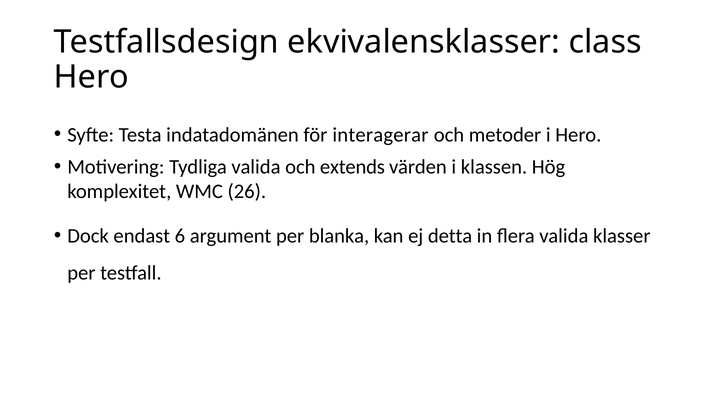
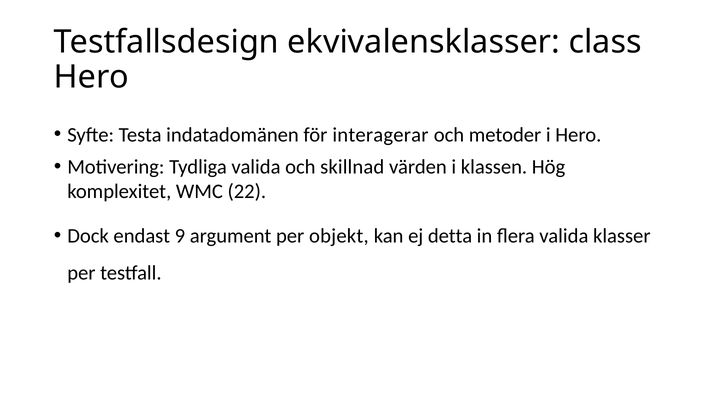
extends: extends -> skillnad (352, 167)
26: 26 -> 22 (247, 192)
6: 6 -> 9 (180, 236)
blanka: blanka -> objekt (339, 236)
